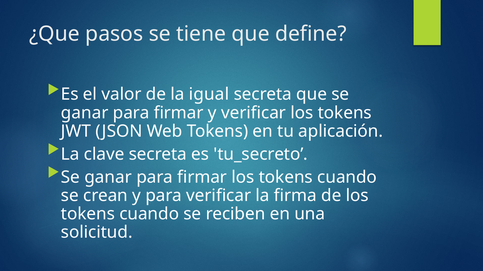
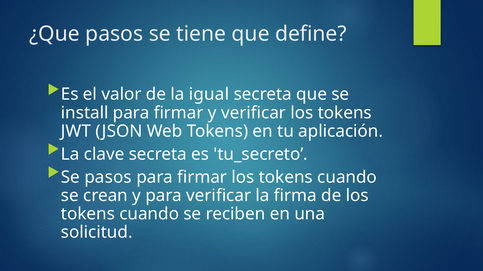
ganar: ganar -> install (85, 113)
ganar: ganar -> pasos (108, 178)
